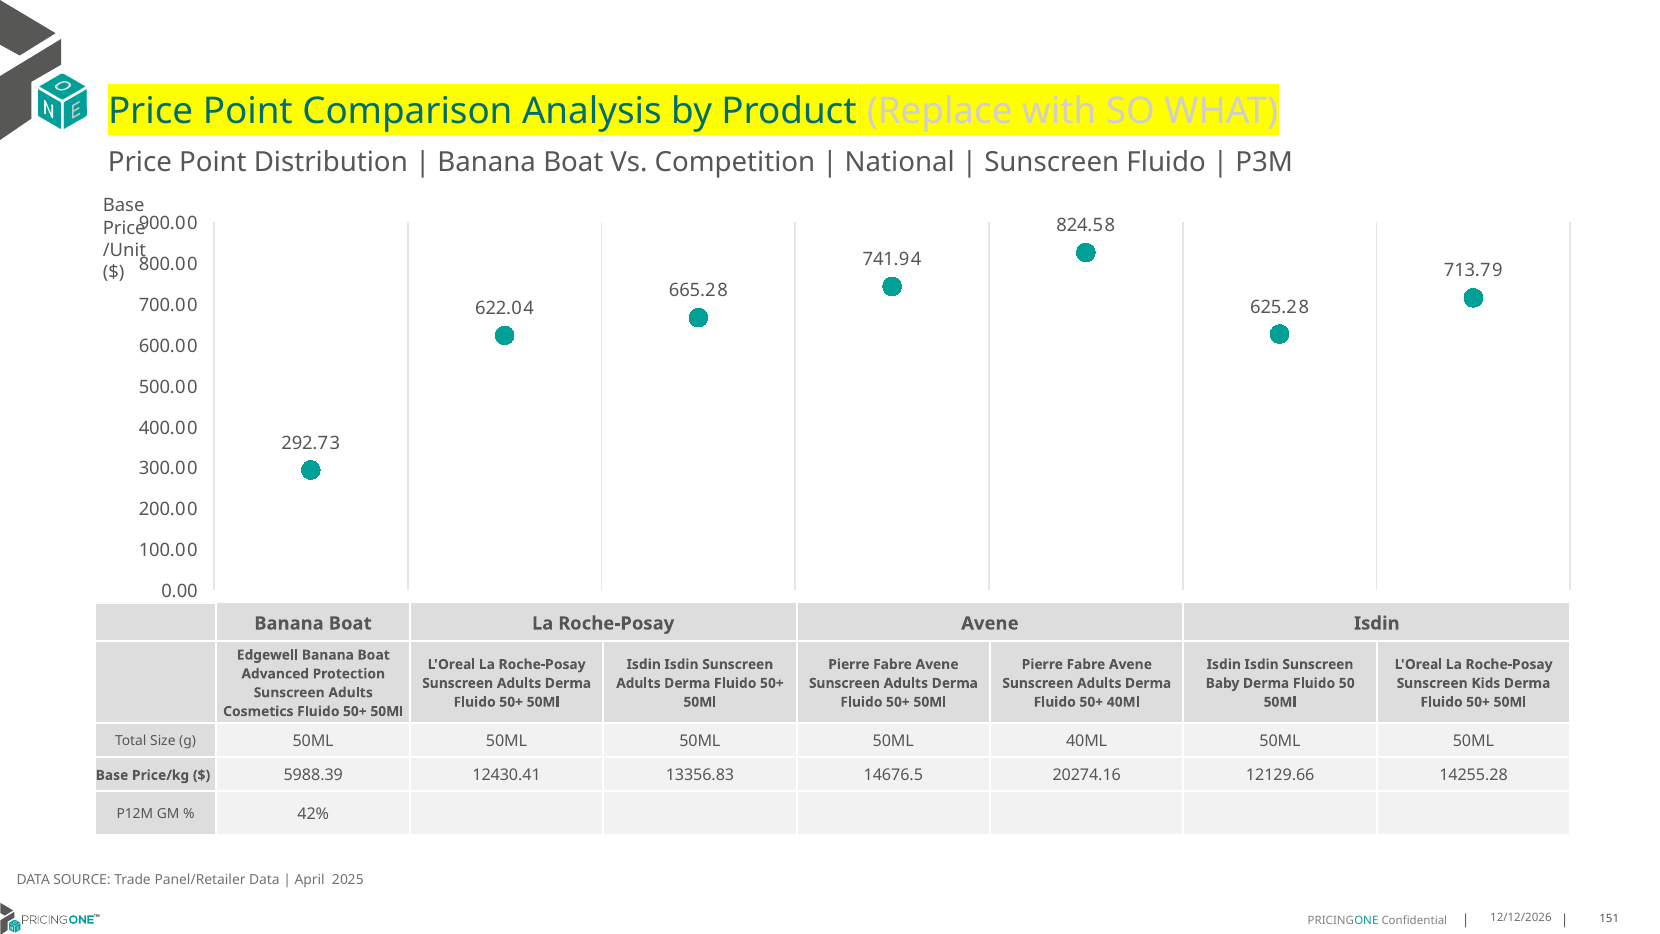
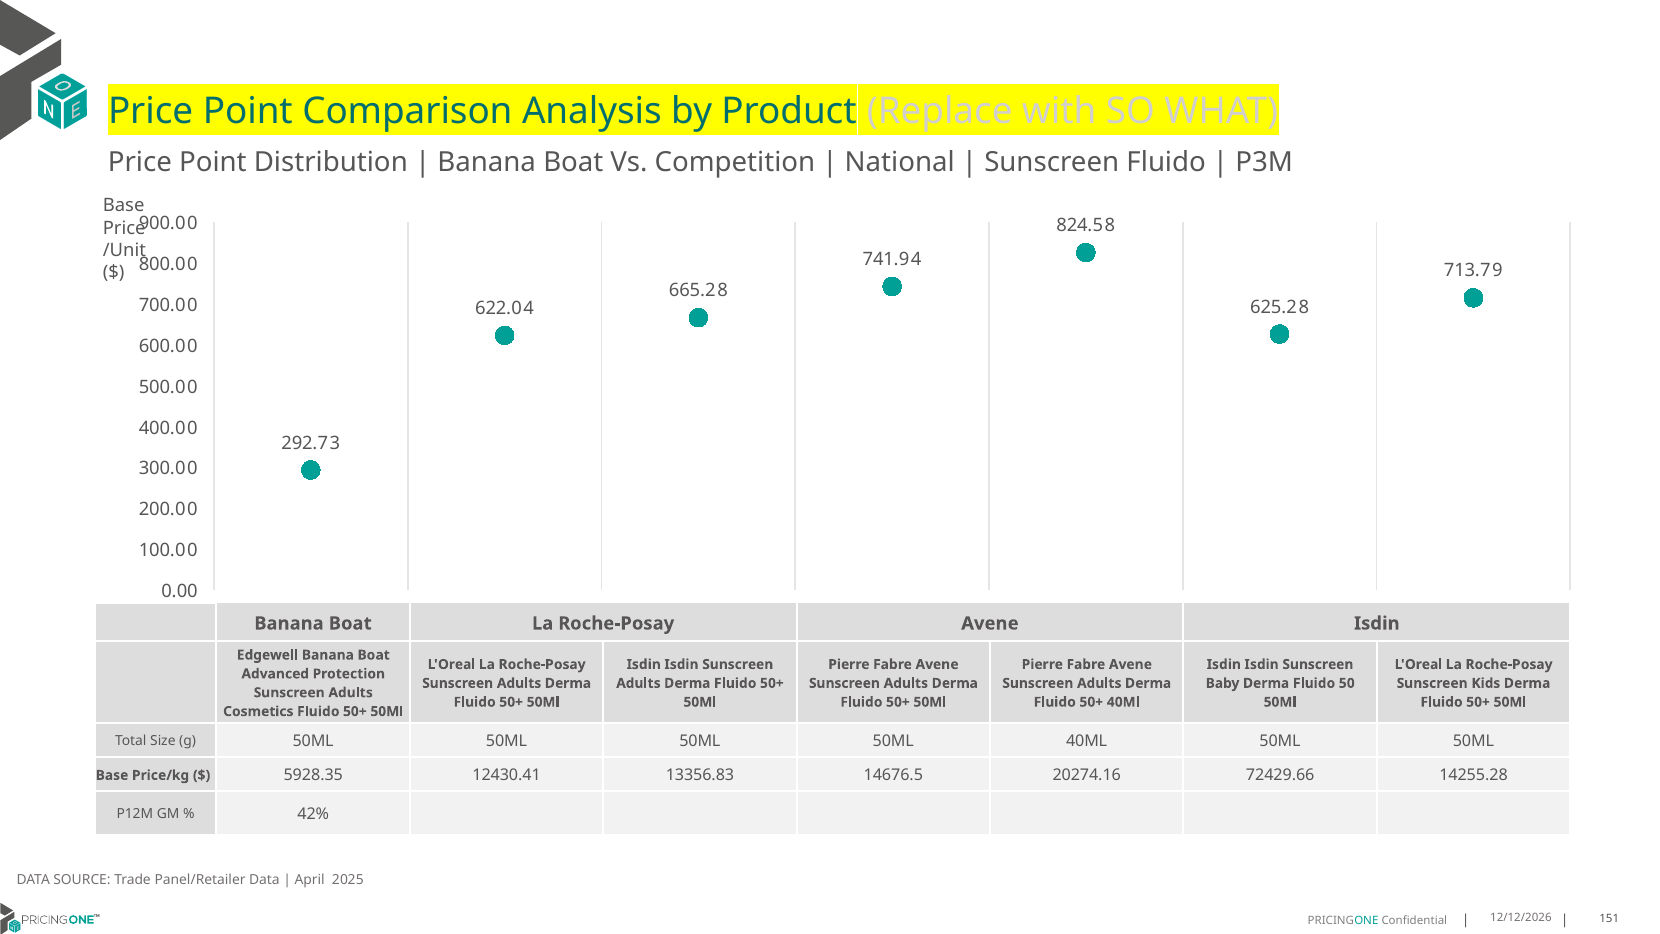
5988.39: 5988.39 -> 5928.35 (313, 775)
12129.66: 12129.66 -> 72429.66 (1280, 775)
